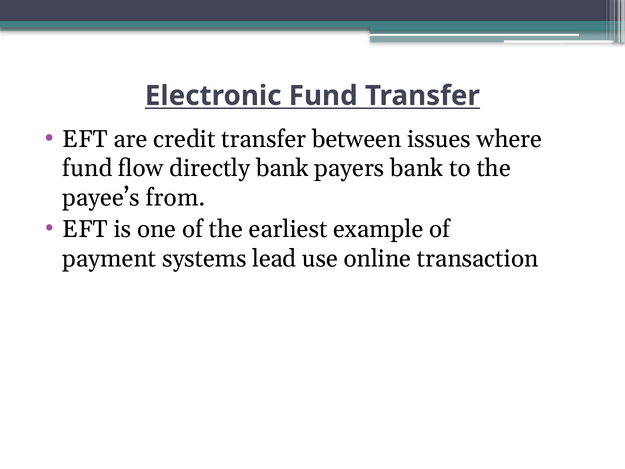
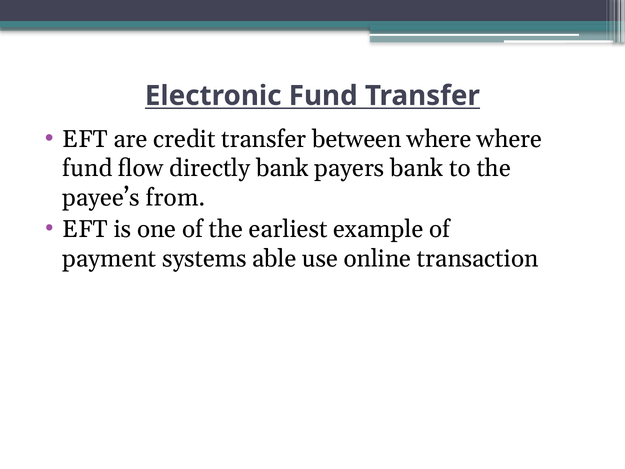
between issues: issues -> where (439, 139)
lead: lead -> able (274, 258)
